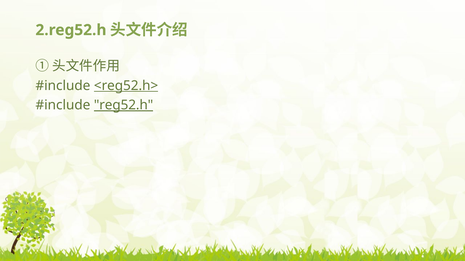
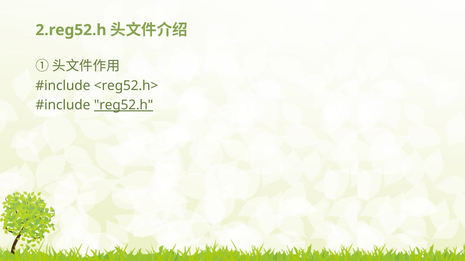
<reg52.h> underline: present -> none (126, 86)
